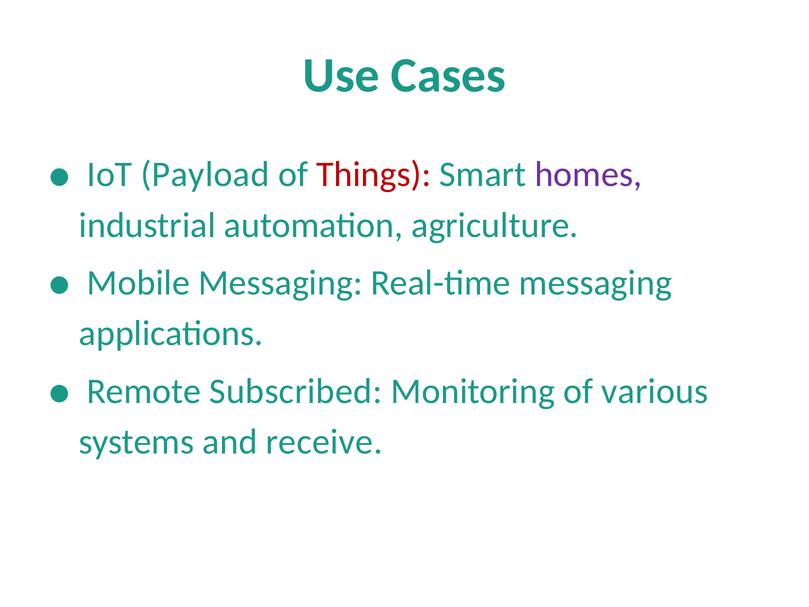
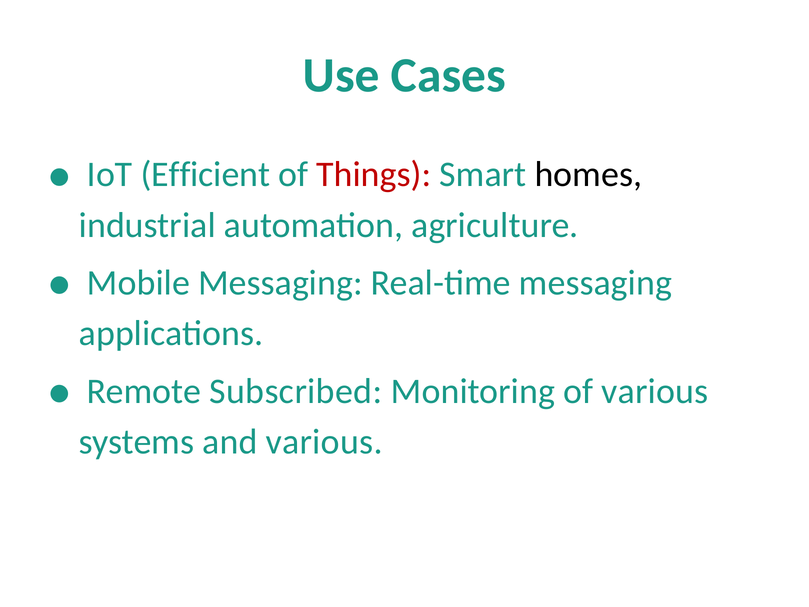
Payload: Payload -> Efficient (205, 175)
homes colour: purple -> black (588, 175)
and receive: receive -> various (324, 442)
